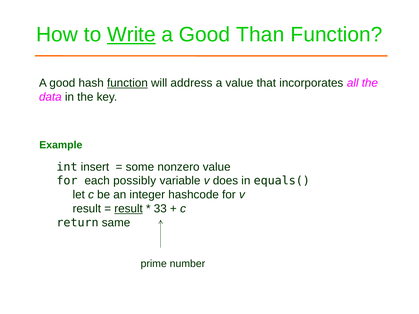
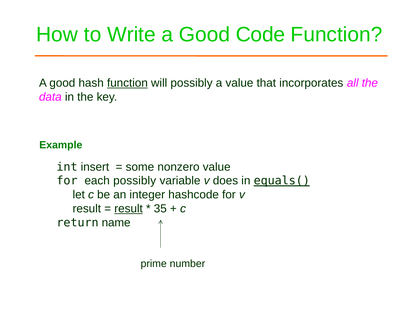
Write underline: present -> none (131, 35)
Than: Than -> Code (260, 35)
will address: address -> possibly (192, 83)
equals( underline: none -> present (282, 181)
33: 33 -> 35 (160, 209)
same: same -> name (116, 223)
